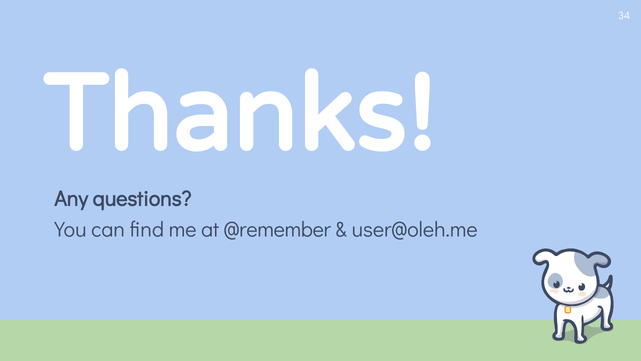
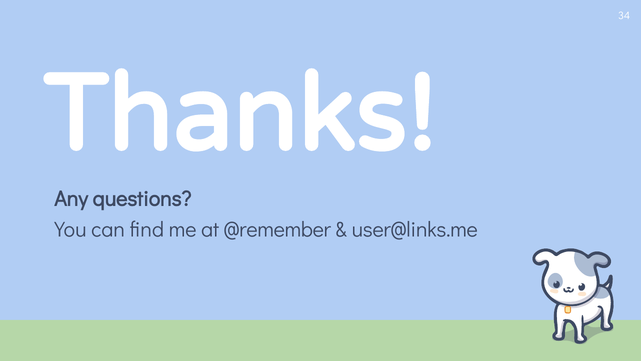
user@oleh.me: user@oleh.me -> user@links.me (415, 229)
